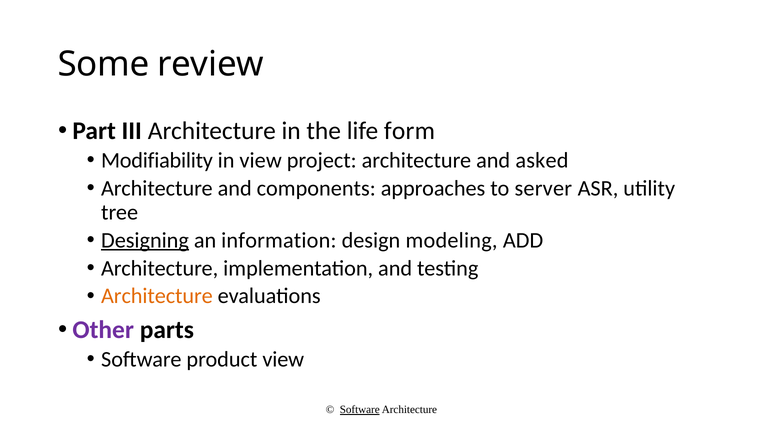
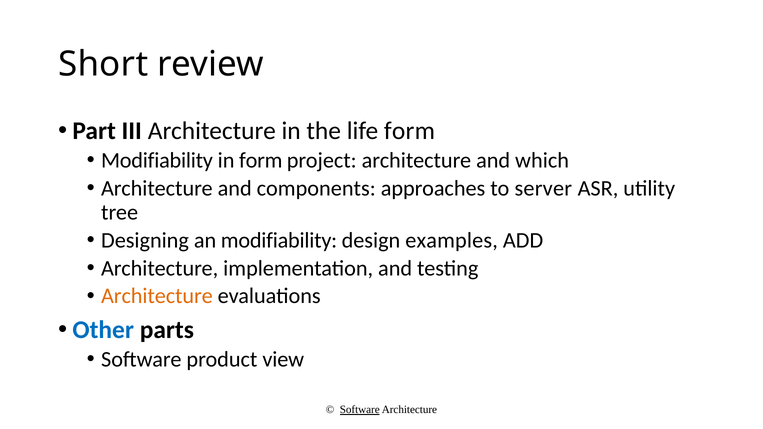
Some: Some -> Short (103, 64)
in view: view -> form (261, 160)
asked: asked -> which (542, 160)
Designing underline: present -> none (145, 240)
an information: information -> modifiability (279, 240)
modeling: modeling -> examples (452, 240)
Other colour: purple -> blue (103, 330)
